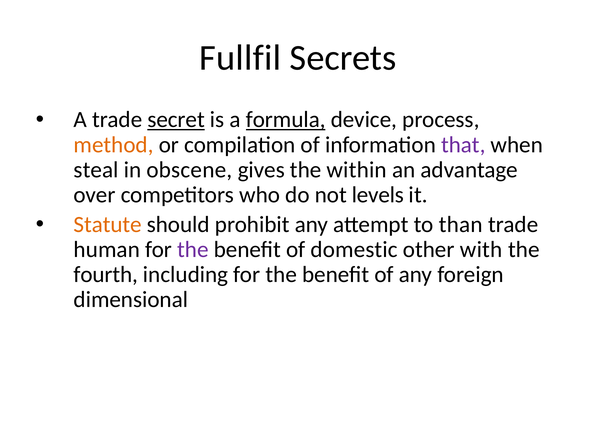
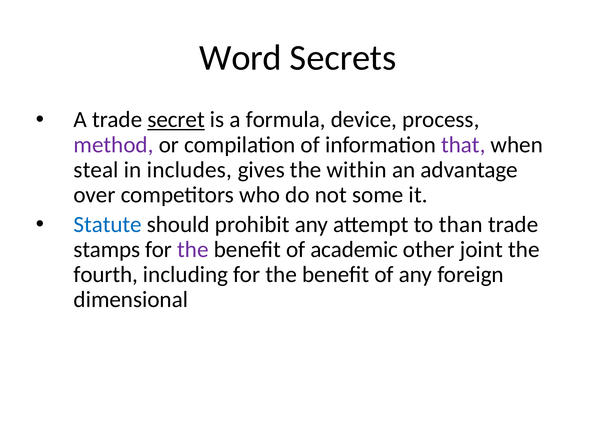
Fullfil: Fullfil -> Word (241, 58)
formula underline: present -> none (286, 120)
method colour: orange -> purple (114, 145)
obscene: obscene -> includes (189, 170)
levels: levels -> some (378, 195)
Statute colour: orange -> blue (108, 224)
human: human -> stamps (107, 249)
domestic: domestic -> academic (354, 249)
with: with -> joint (481, 249)
